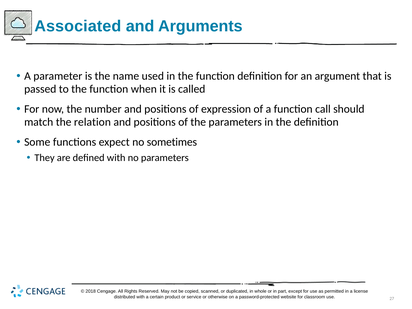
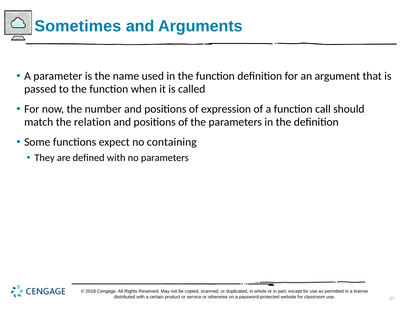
Associated: Associated -> Sometimes (78, 26)
sometimes: sometimes -> containing (172, 142)
